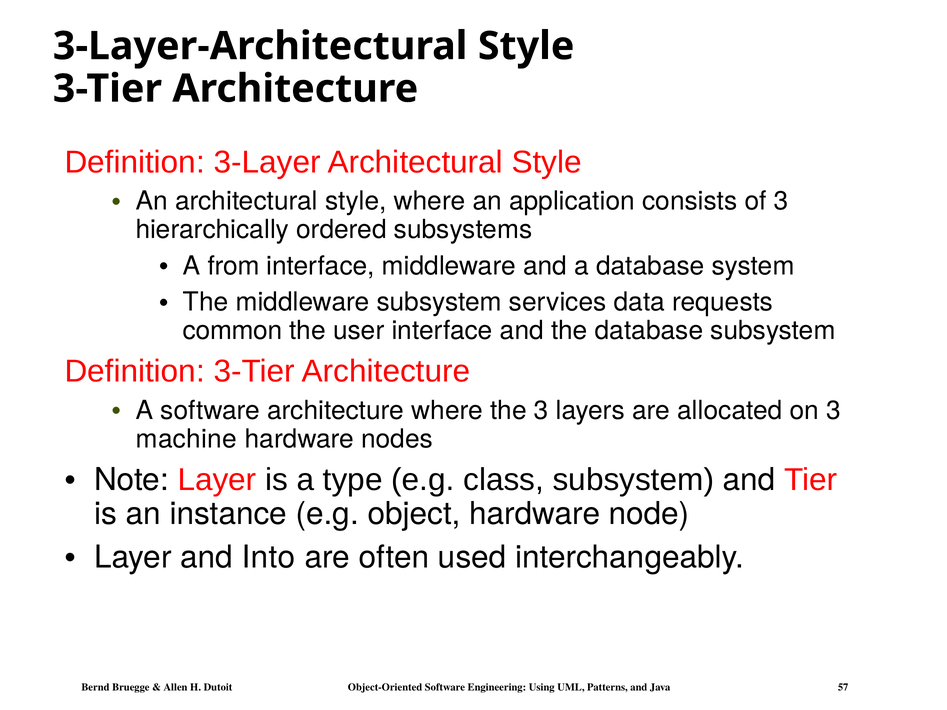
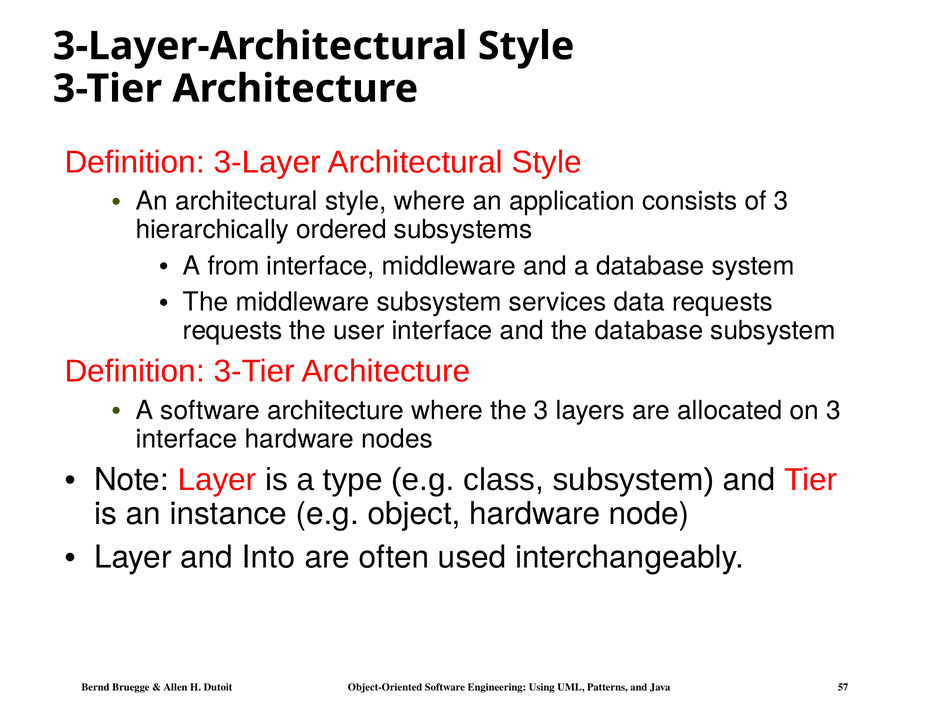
common: common -> requests (233, 331)
machine: machine -> interface (187, 439)
